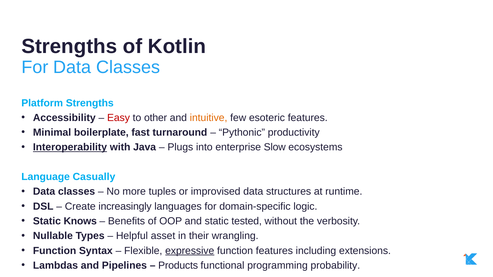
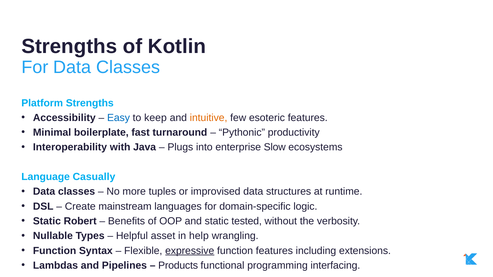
Easy colour: red -> blue (118, 118)
other: other -> keep (155, 118)
Interoperability underline: present -> none (70, 147)
increasingly: increasingly -> mainstream (125, 207)
Knows: Knows -> Robert (80, 221)
their: their -> help (199, 236)
probability: probability -> interfacing (335, 266)
